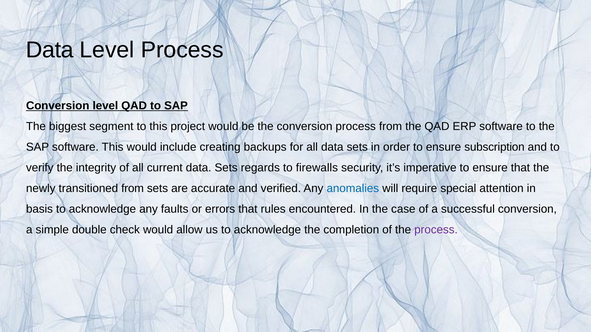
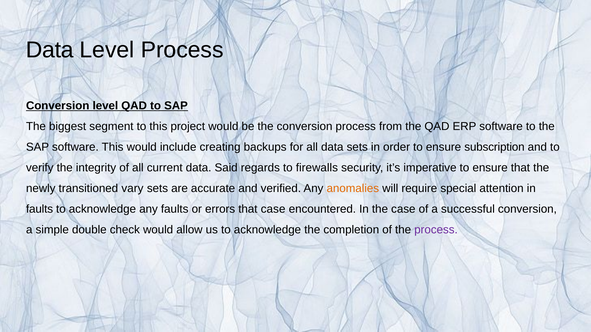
current data Sets: Sets -> Said (226, 168)
transitioned from: from -> vary (132, 189)
anomalies colour: blue -> orange (353, 189)
basis: basis -> faults (40, 209)
that rules: rules -> case (273, 209)
